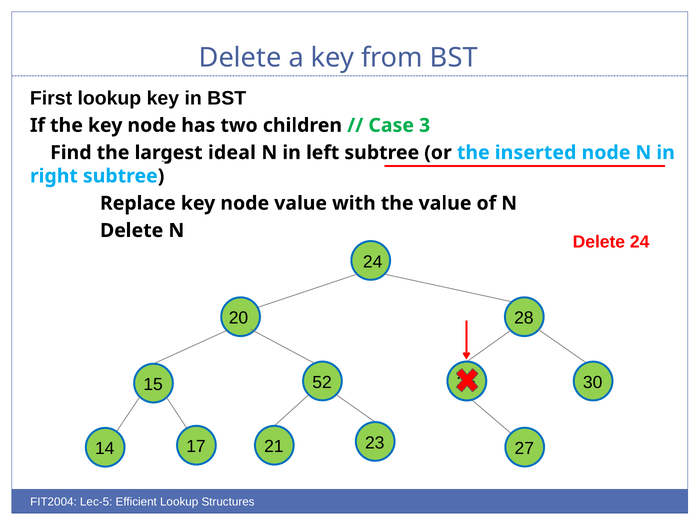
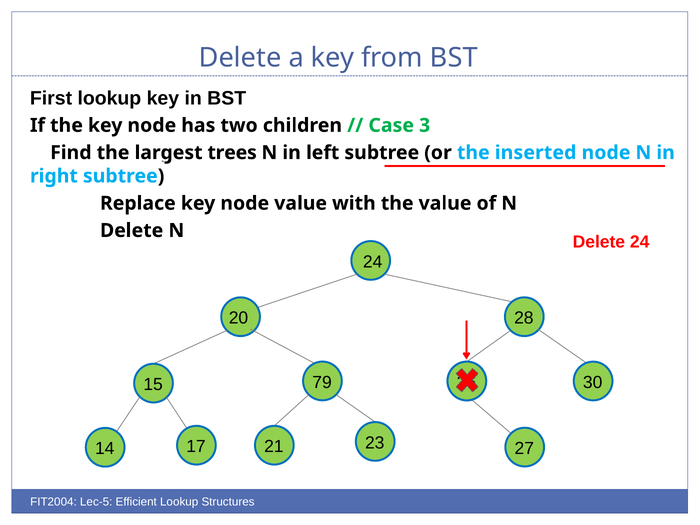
ideal: ideal -> trees (232, 153)
52: 52 -> 79 (322, 382)
